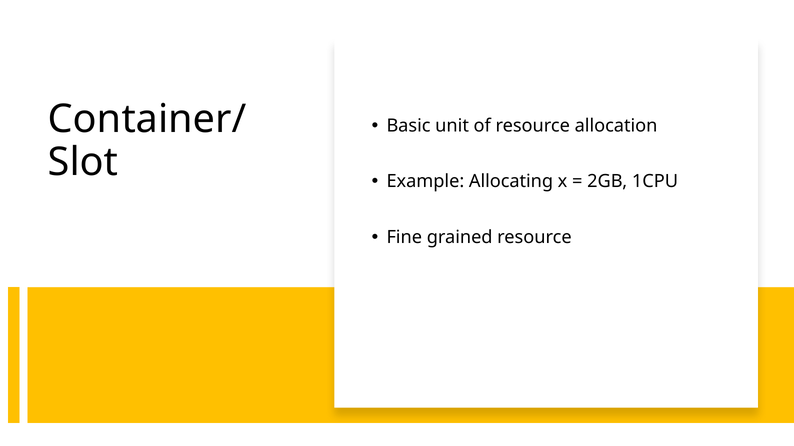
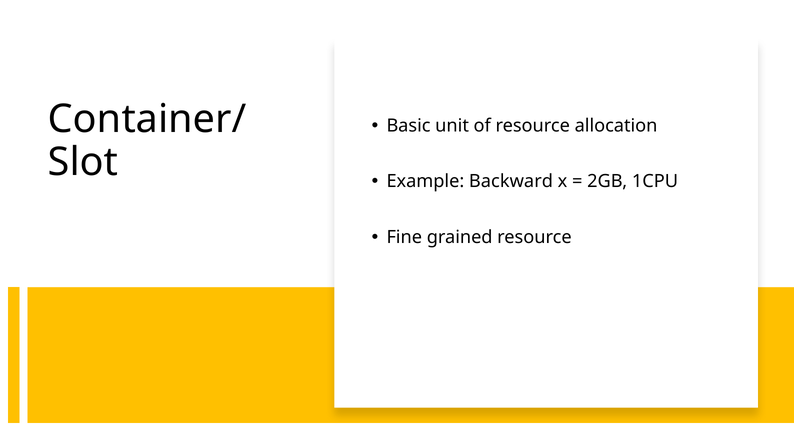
Allocating: Allocating -> Backward (511, 182)
